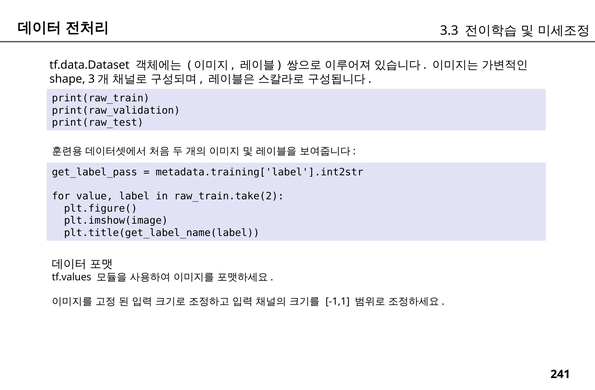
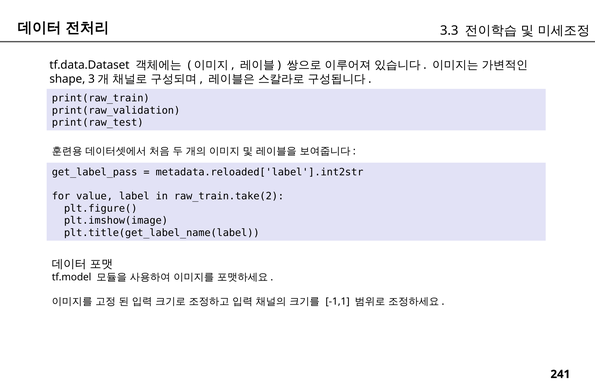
metadata.training['label'].int2str: metadata.training['label'].int2str -> metadata.reloaded['label'].int2str (260, 172)
tf.values: tf.values -> tf.model (72, 278)
